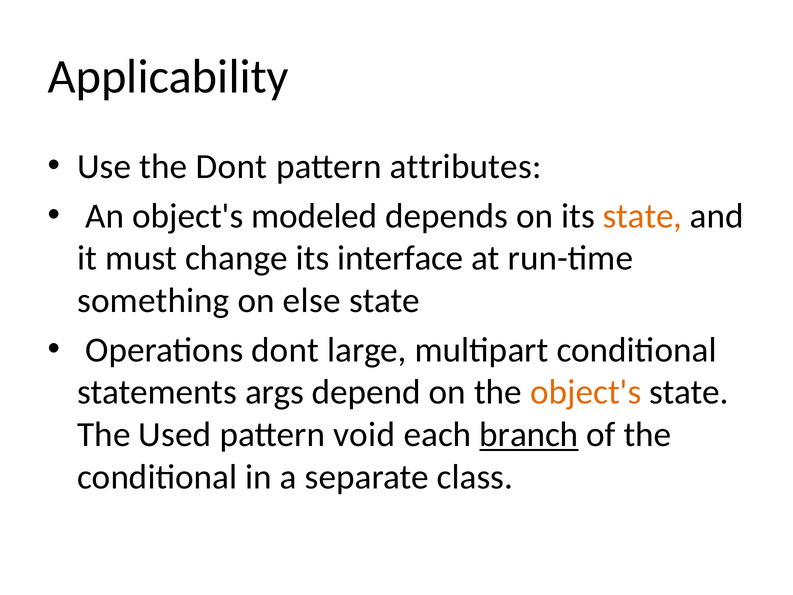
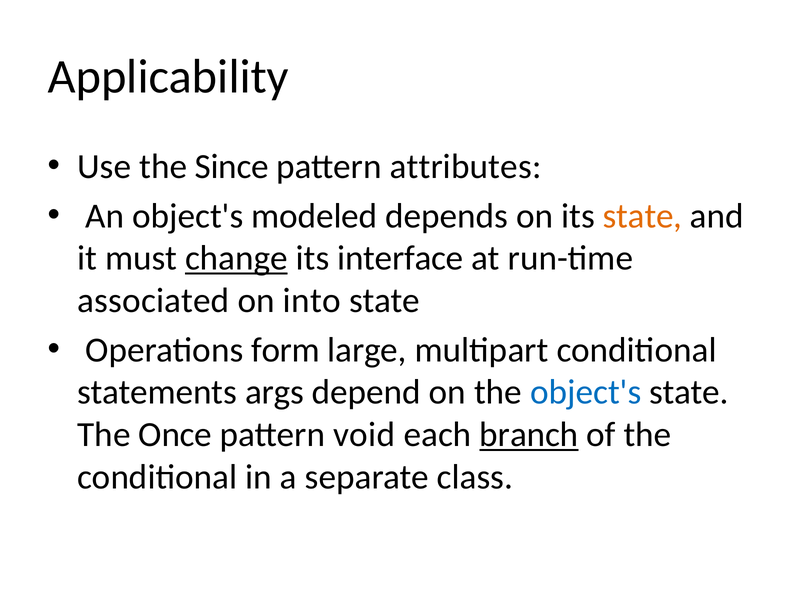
the Dont: Dont -> Since (232, 166)
change underline: none -> present (236, 258)
something: something -> associated (153, 300)
else: else -> into (312, 300)
Operations dont: dont -> form (285, 350)
object's colour: orange -> blue (586, 392)
Used: Used -> Once (175, 435)
